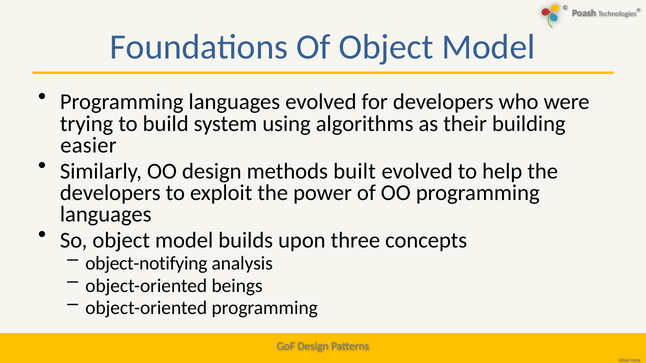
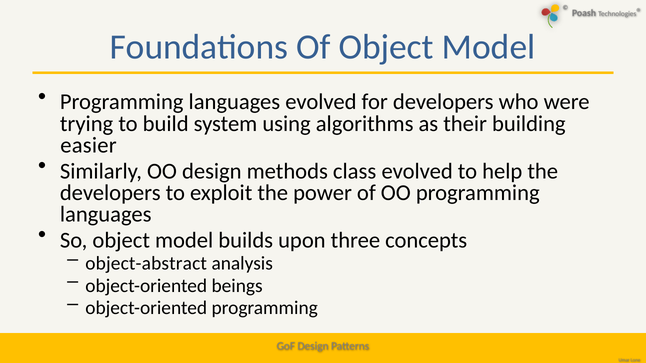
built: built -> class (355, 171)
object-notifying: object-notifying -> object-abstract (146, 264)
